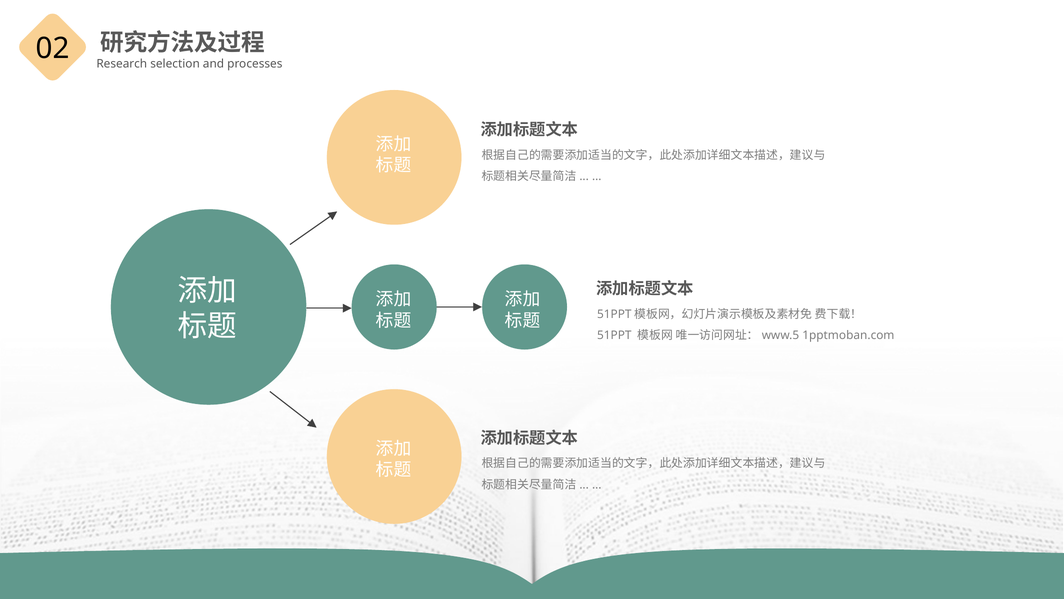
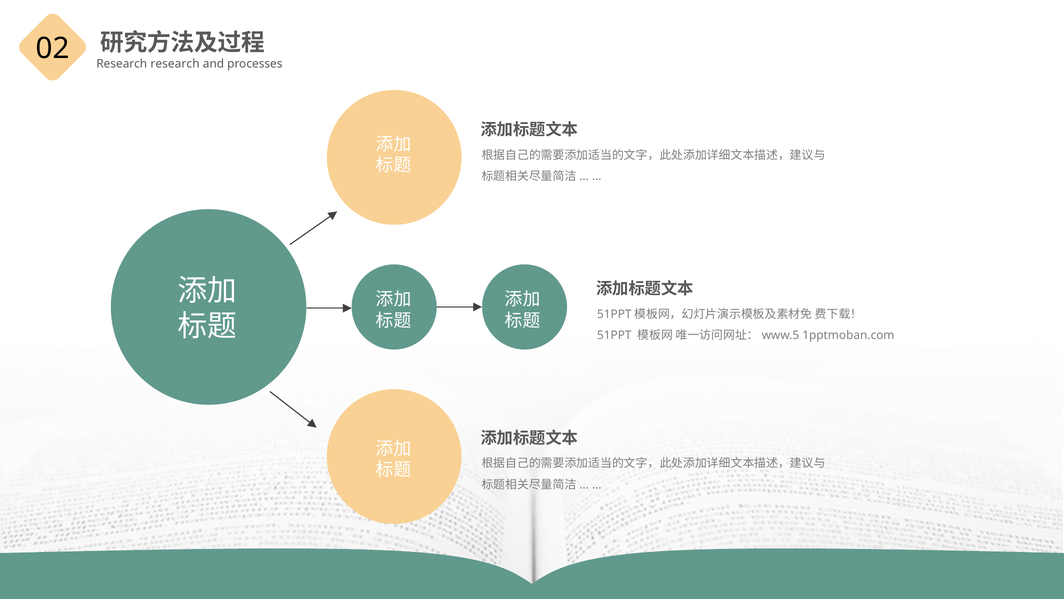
Research selection: selection -> research (175, 64)
